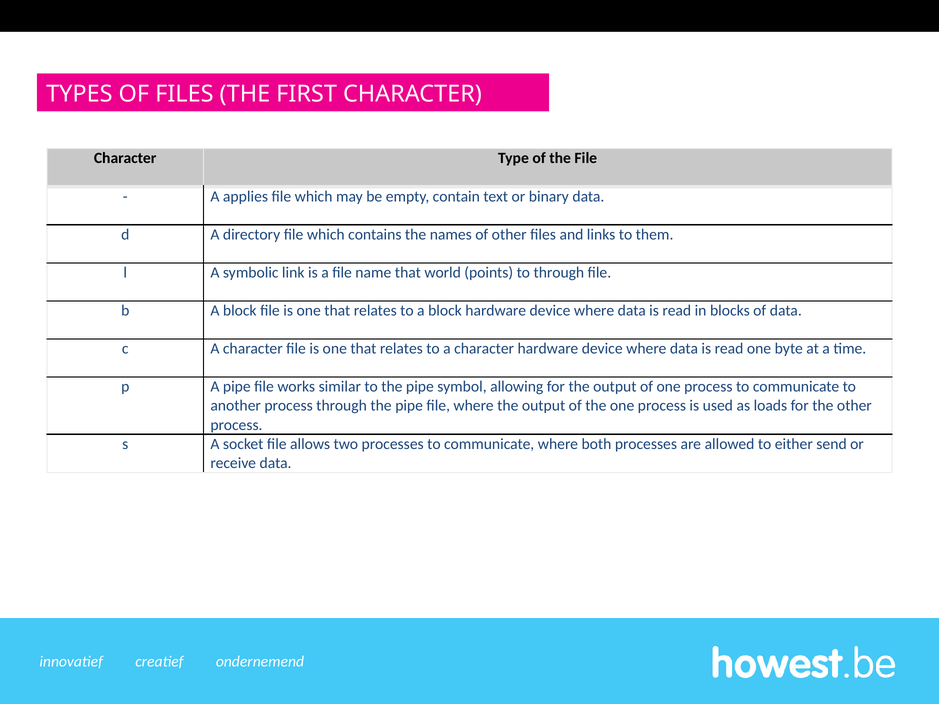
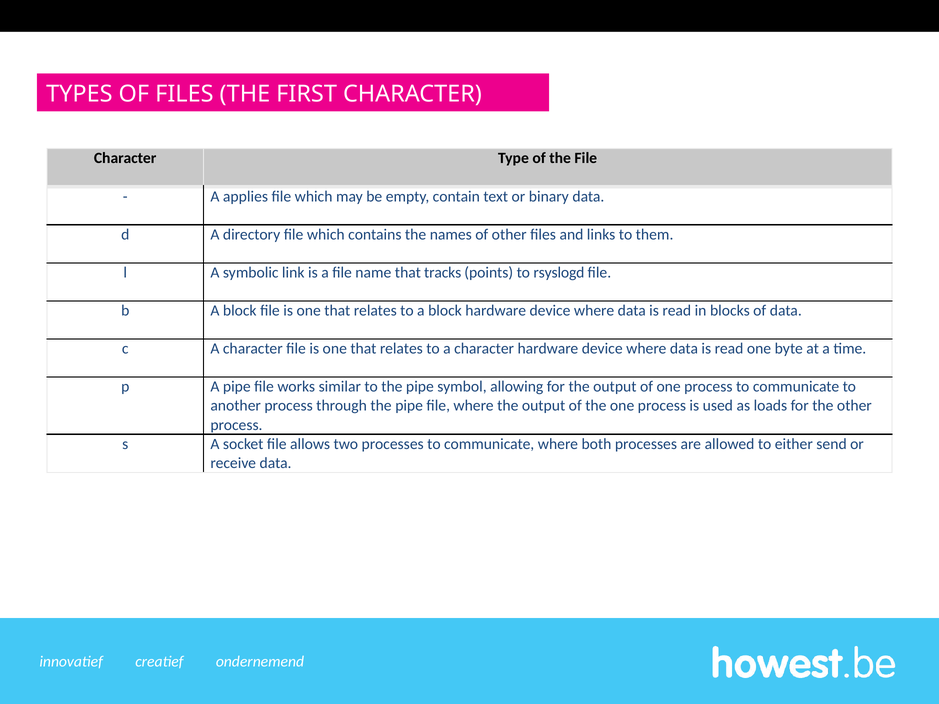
world: world -> tracks (443, 273)
to through: through -> rsyslogd (559, 273)
